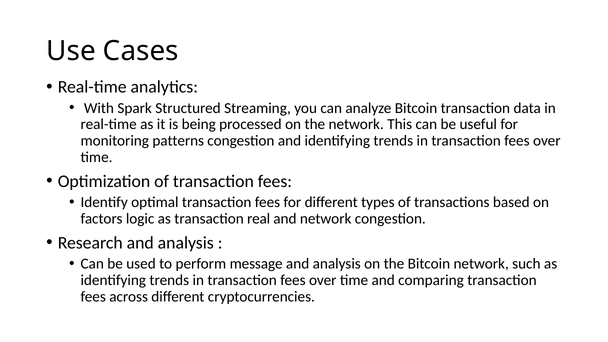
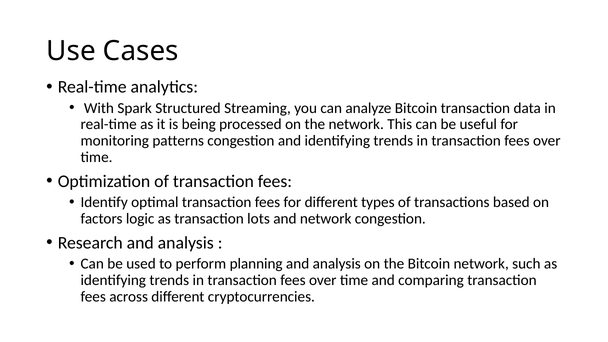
real: real -> lots (259, 219)
message: message -> planning (256, 264)
